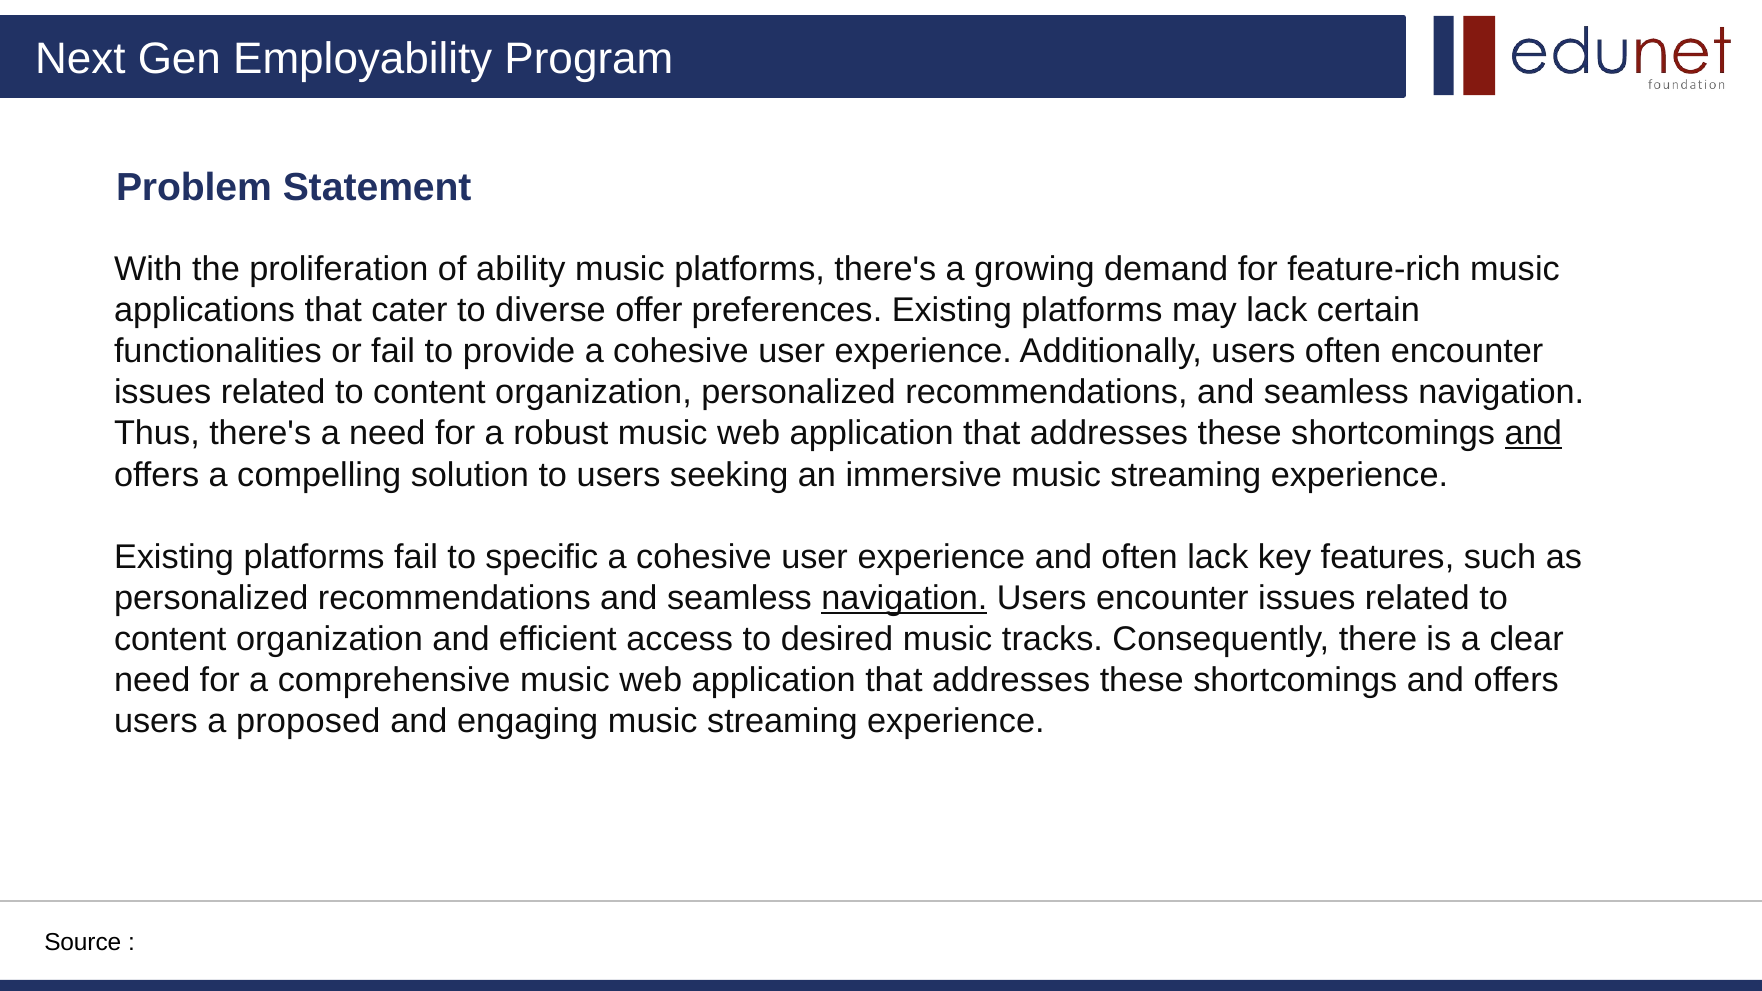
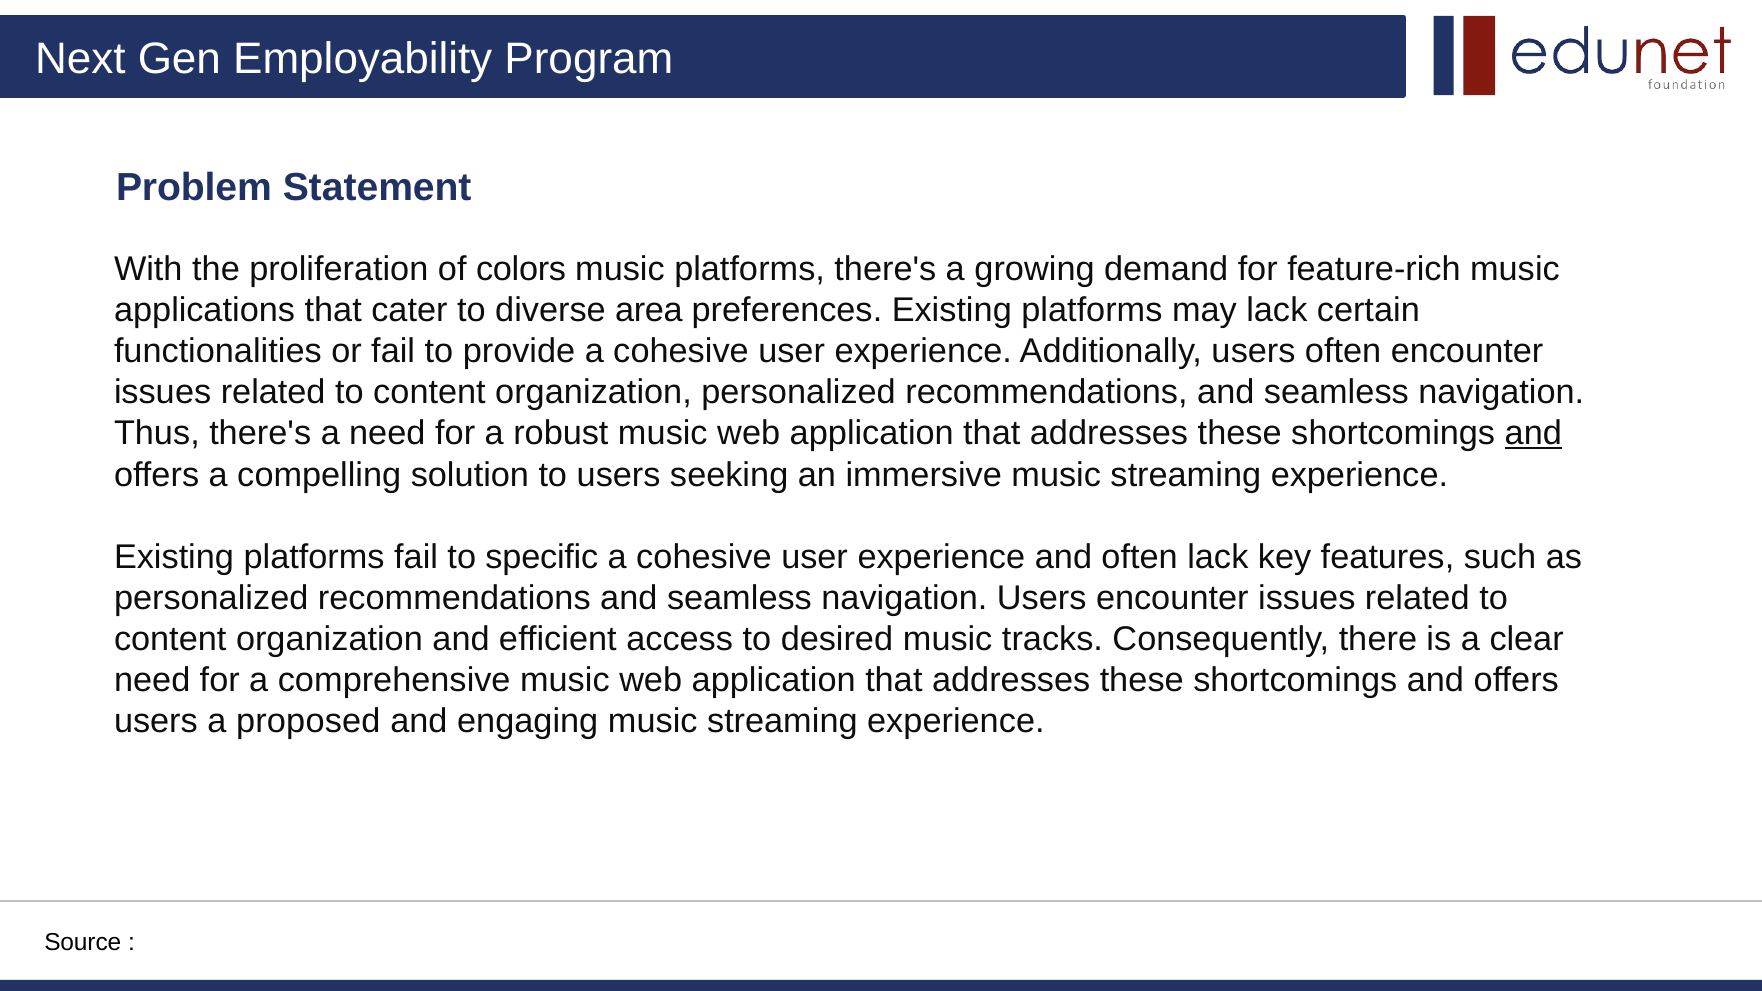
ability: ability -> colors (521, 269)
offer: offer -> area (649, 310)
navigation underline: present -> none (904, 598)
